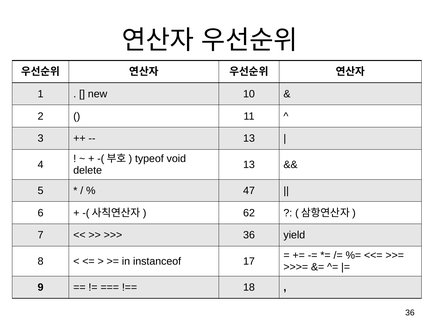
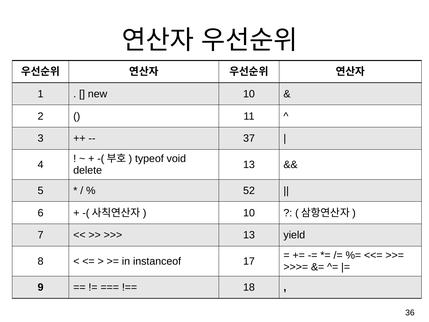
13: 13 -> 37 (249, 138)
47: 47 -> 52 (249, 191)
62: 62 -> 10 (249, 213)
36: 36 -> 13 (249, 235)
